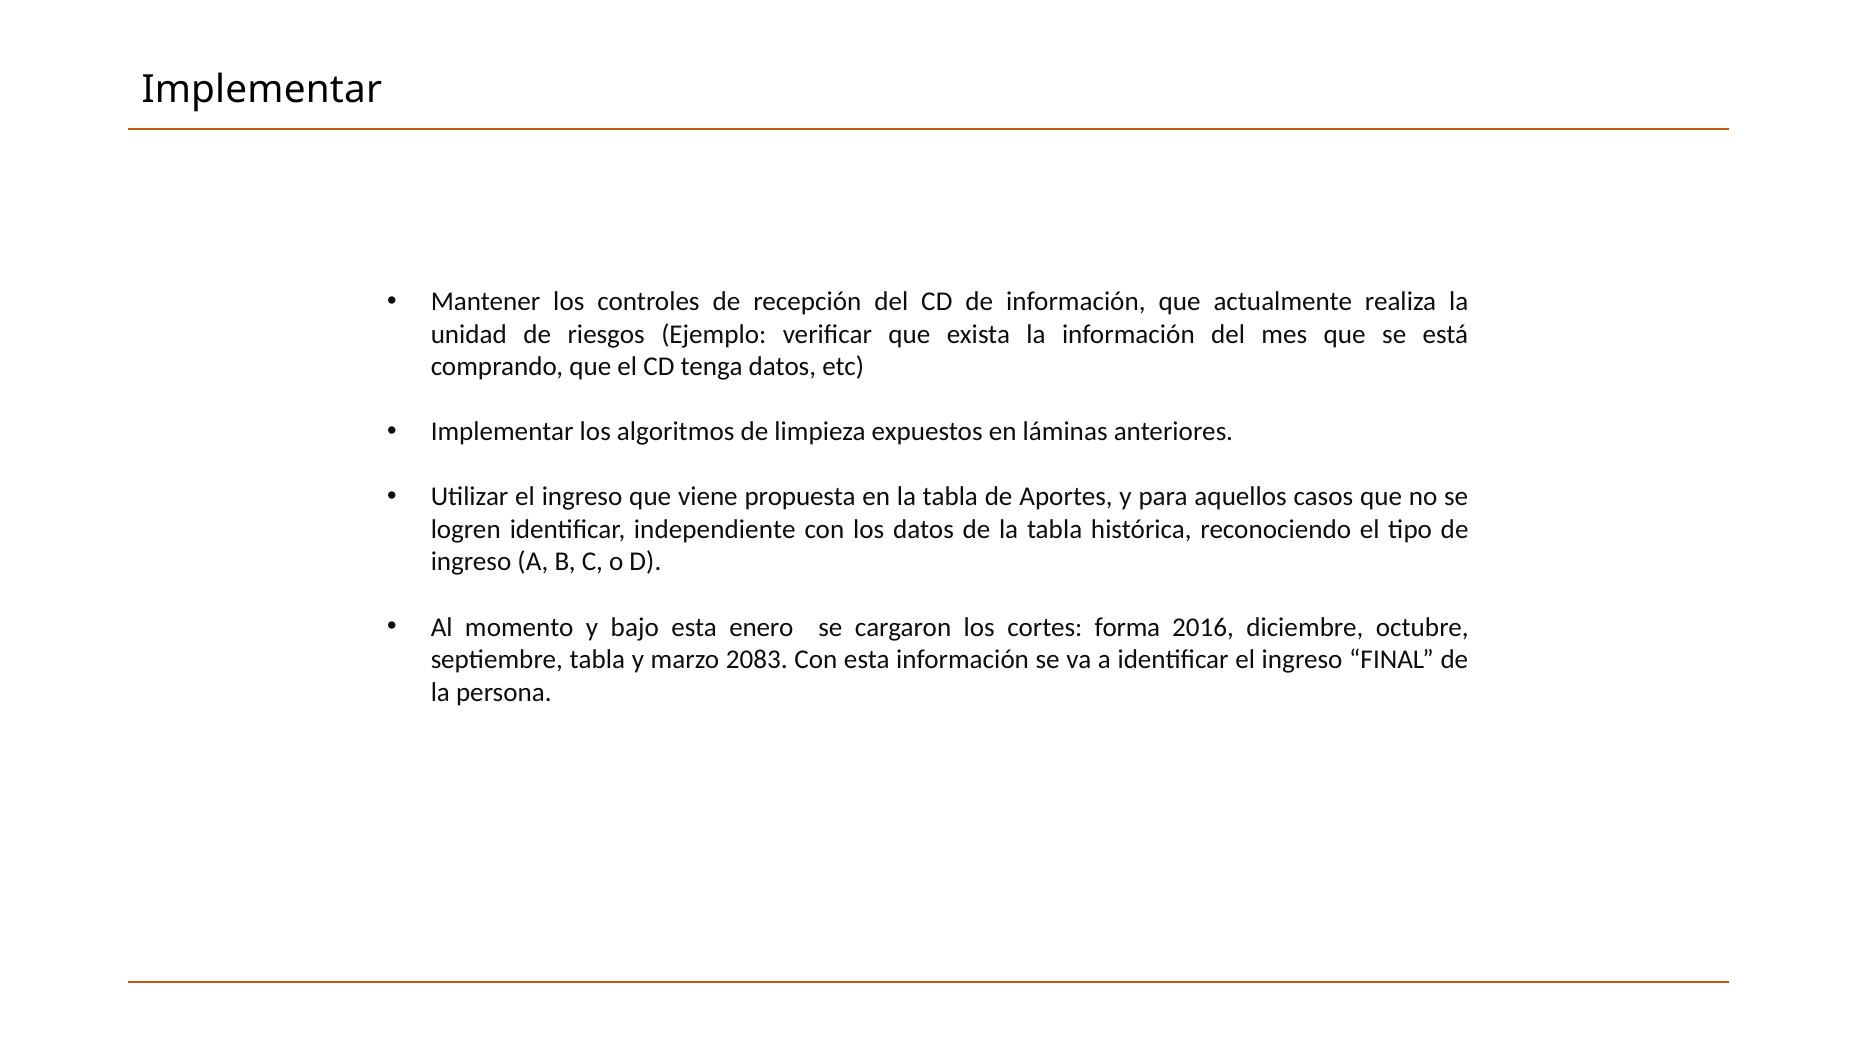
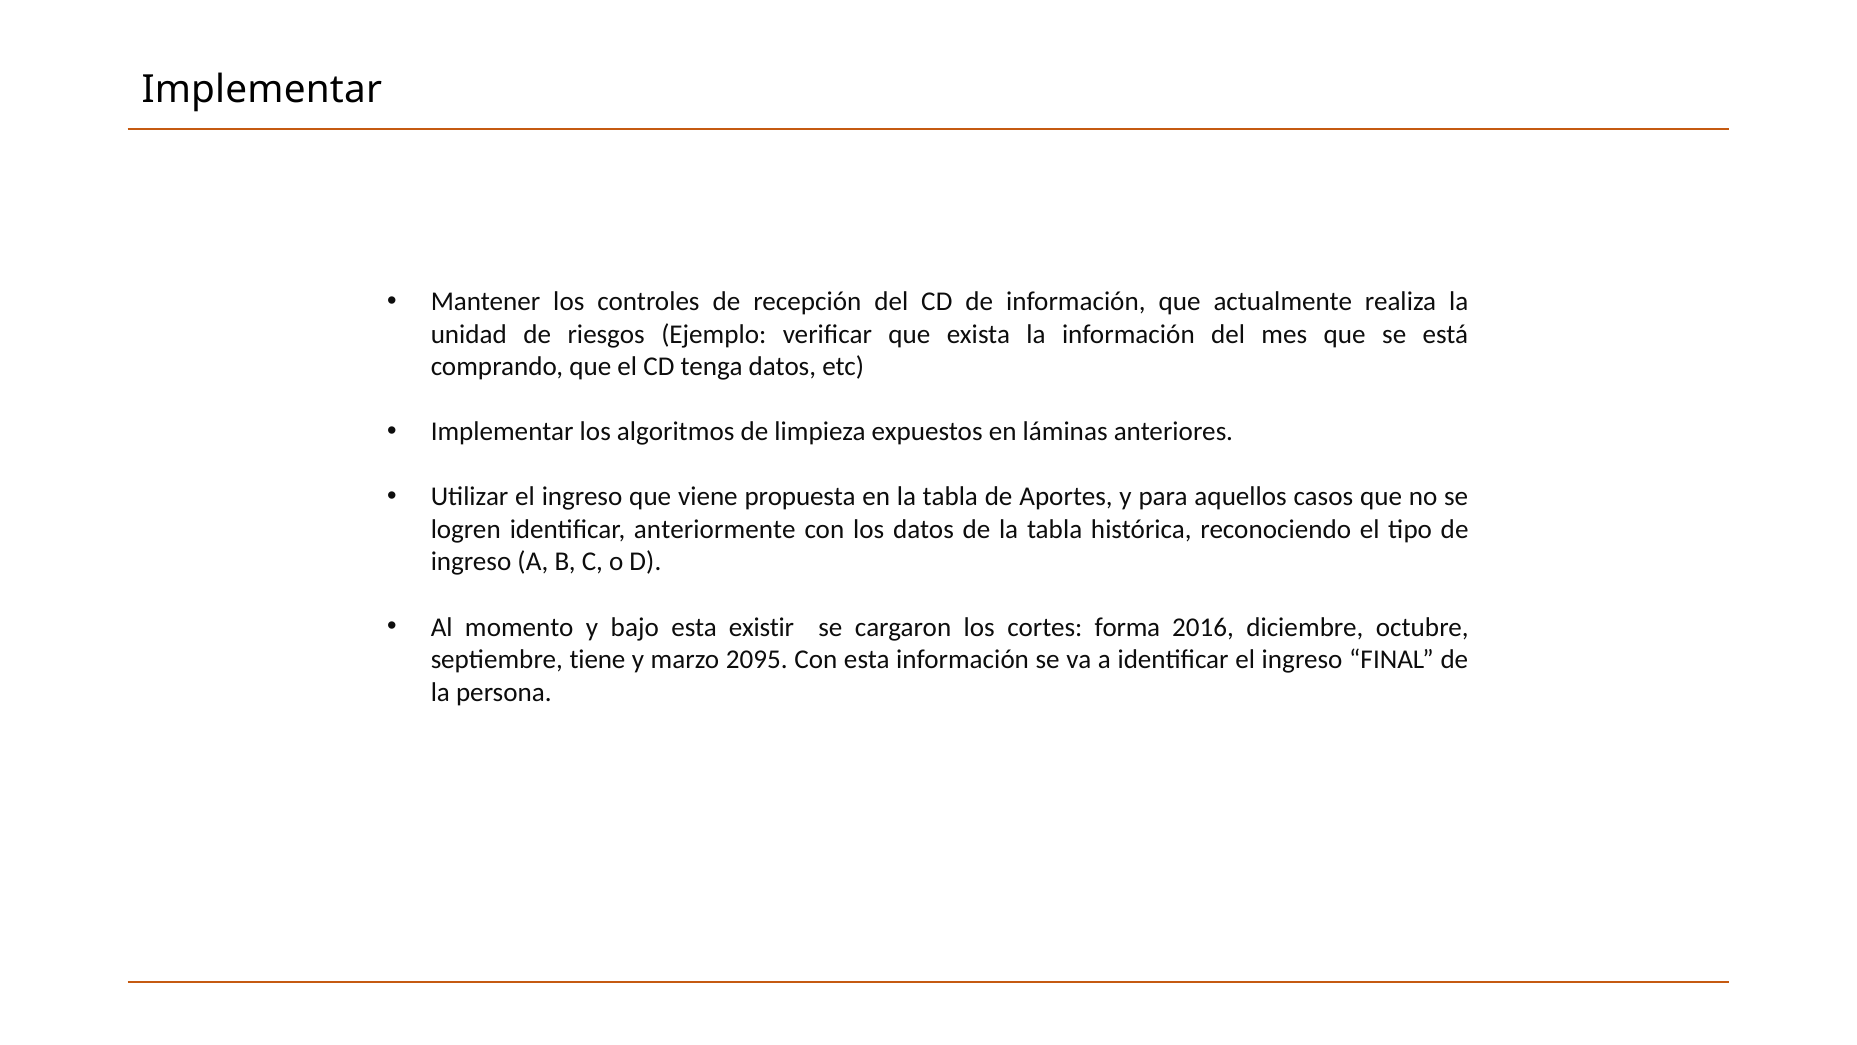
independiente: independiente -> anteriormente (715, 529)
enero: enero -> existir (761, 627)
septiembre tabla: tabla -> tiene (597, 659)
2083: 2083 -> 2095 (757, 659)
